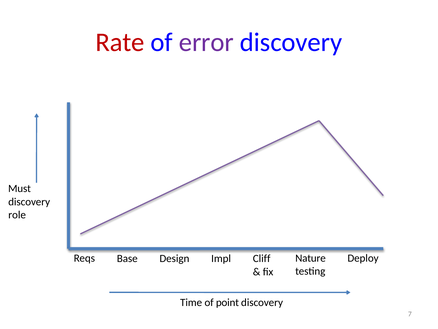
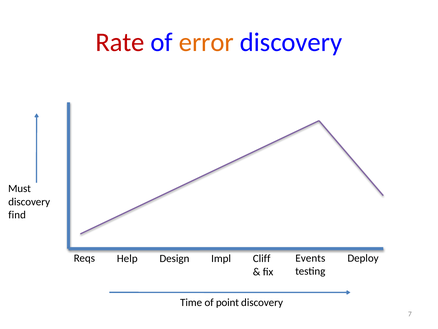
error colour: purple -> orange (206, 42)
role: role -> find (17, 215)
Base: Base -> Help (127, 258)
Nature: Nature -> Events (310, 258)
